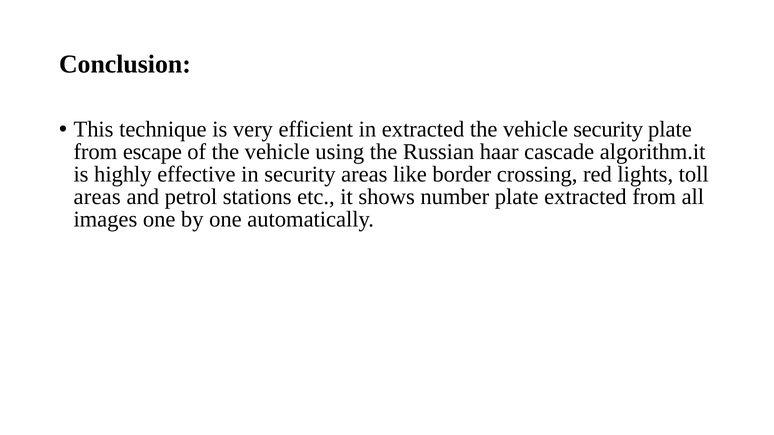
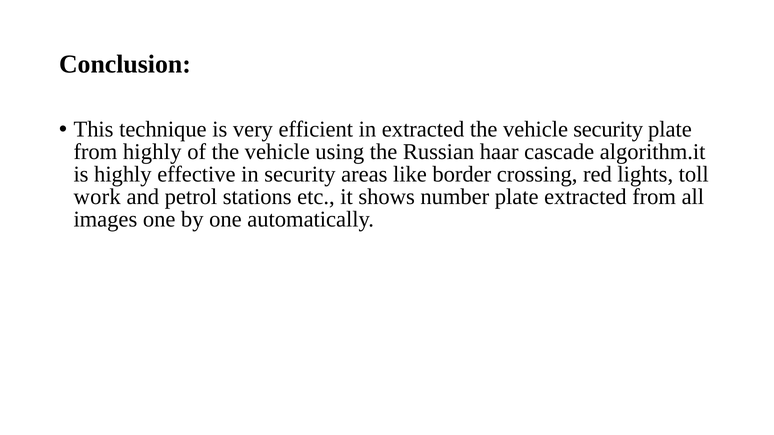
from escape: escape -> highly (152, 152)
areas: areas -> work (97, 197)
